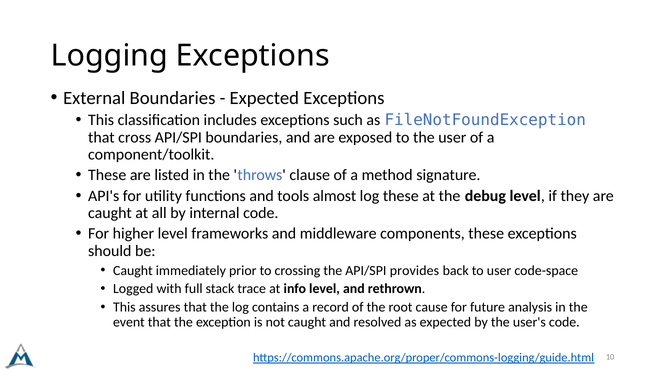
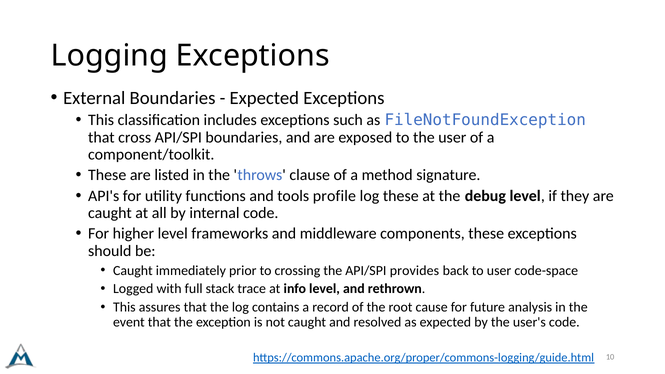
almost: almost -> profile (334, 196)
